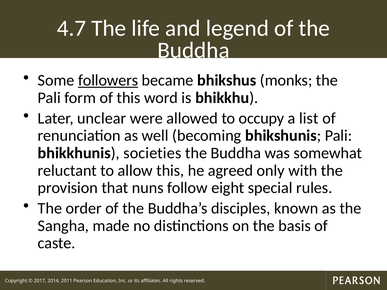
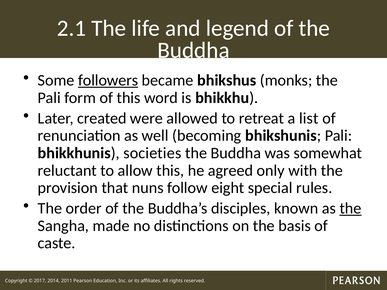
4.7: 4.7 -> 2.1 (72, 28)
unclear: unclear -> created (102, 118)
occupy: occupy -> retreat (261, 118)
the underline: none -> present (351, 209)
